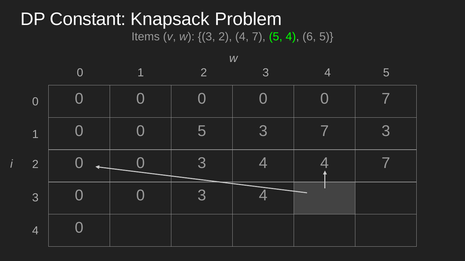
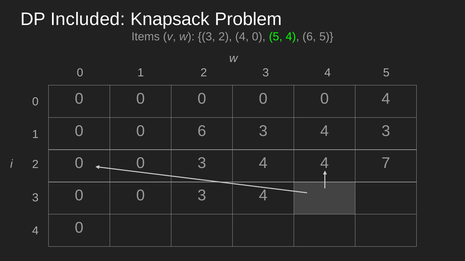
Constant: Constant -> Included (88, 19)
2 4 7: 7 -> 0 (259, 37)
0 7: 7 -> 4 (386, 99)
0 5: 5 -> 6 (202, 131)
7: 7 -> 4 (325, 131)
